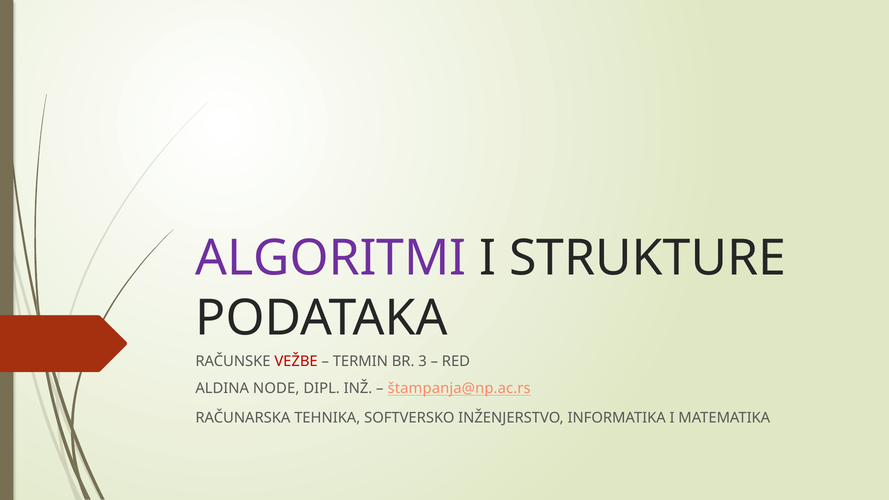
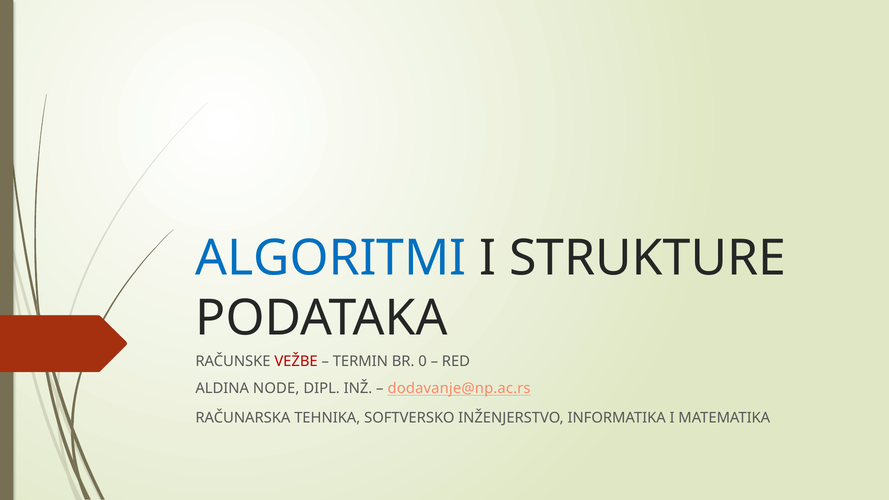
ALGORITMI colour: purple -> blue (331, 258)
3: 3 -> 0 (423, 362)
štampanja@np.ac.rs: štampanja@np.ac.rs -> dodavanje@np.ac.rs (459, 389)
